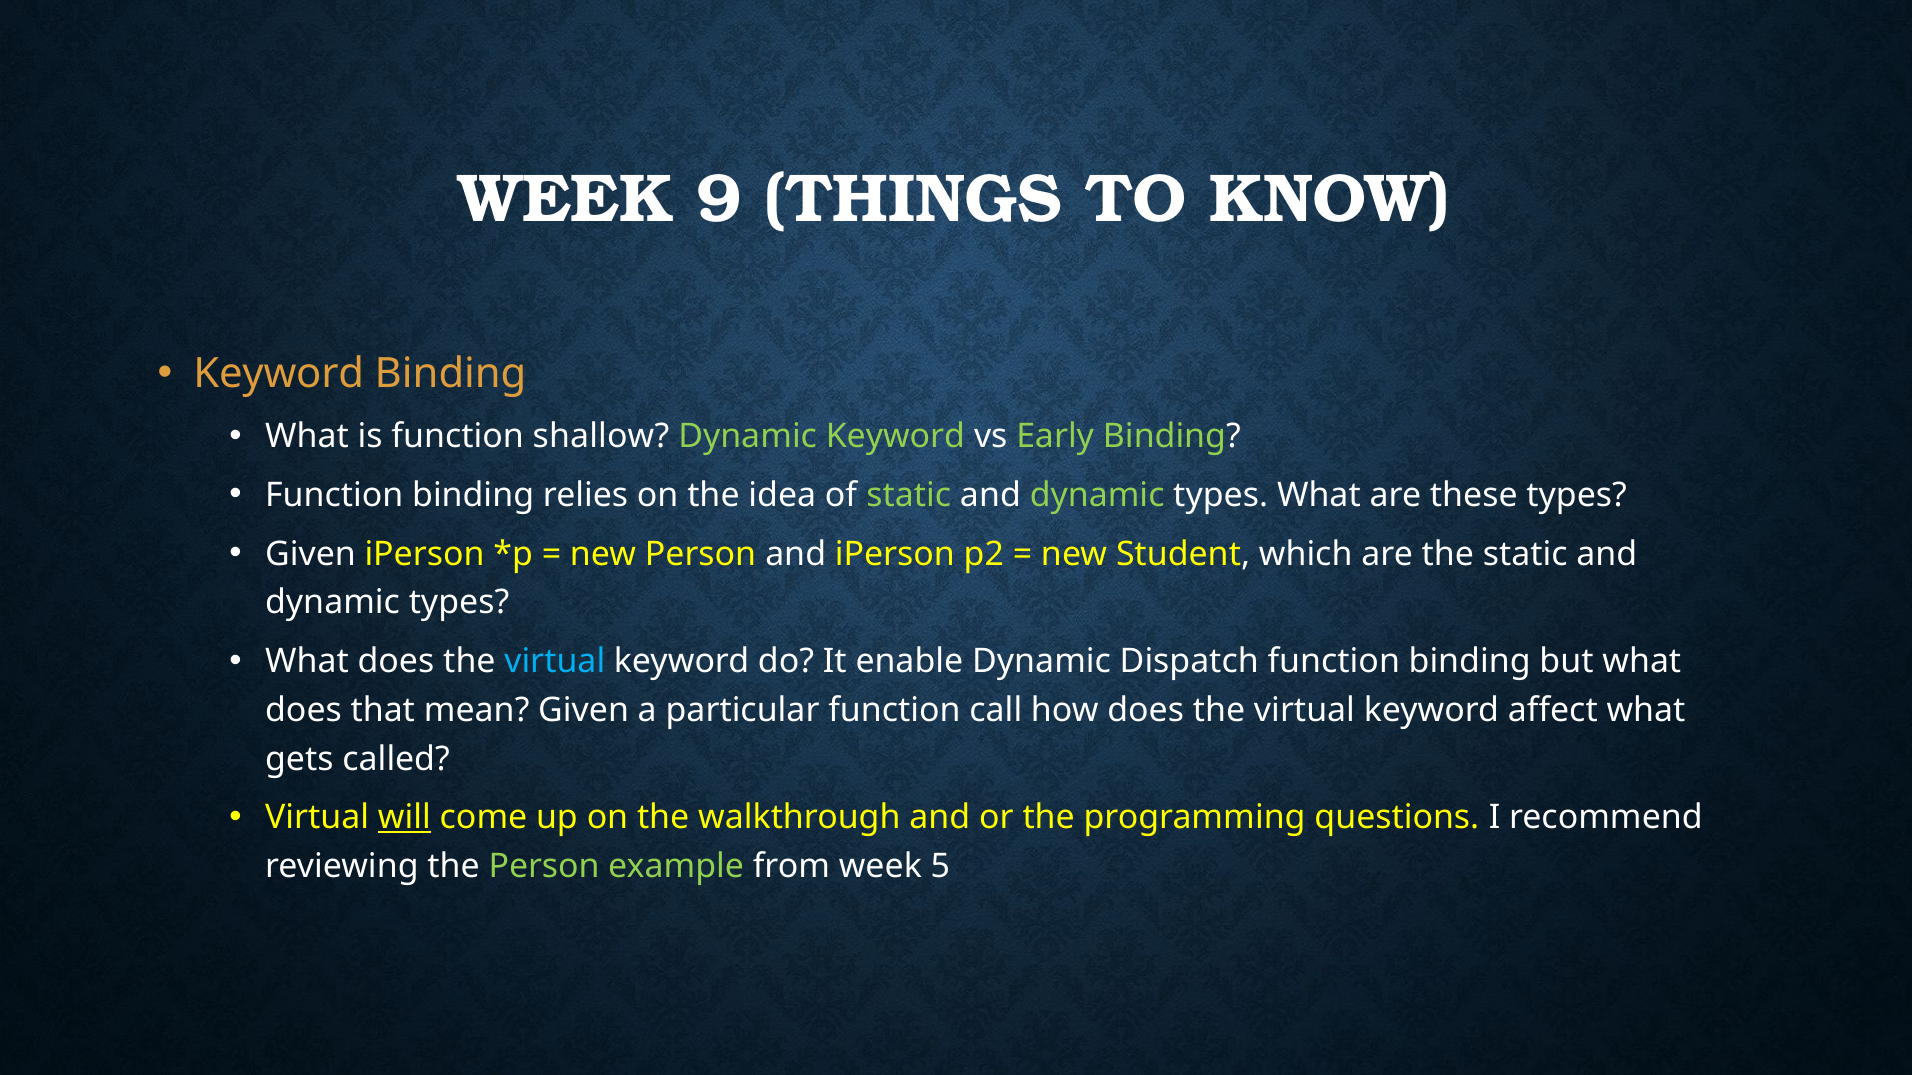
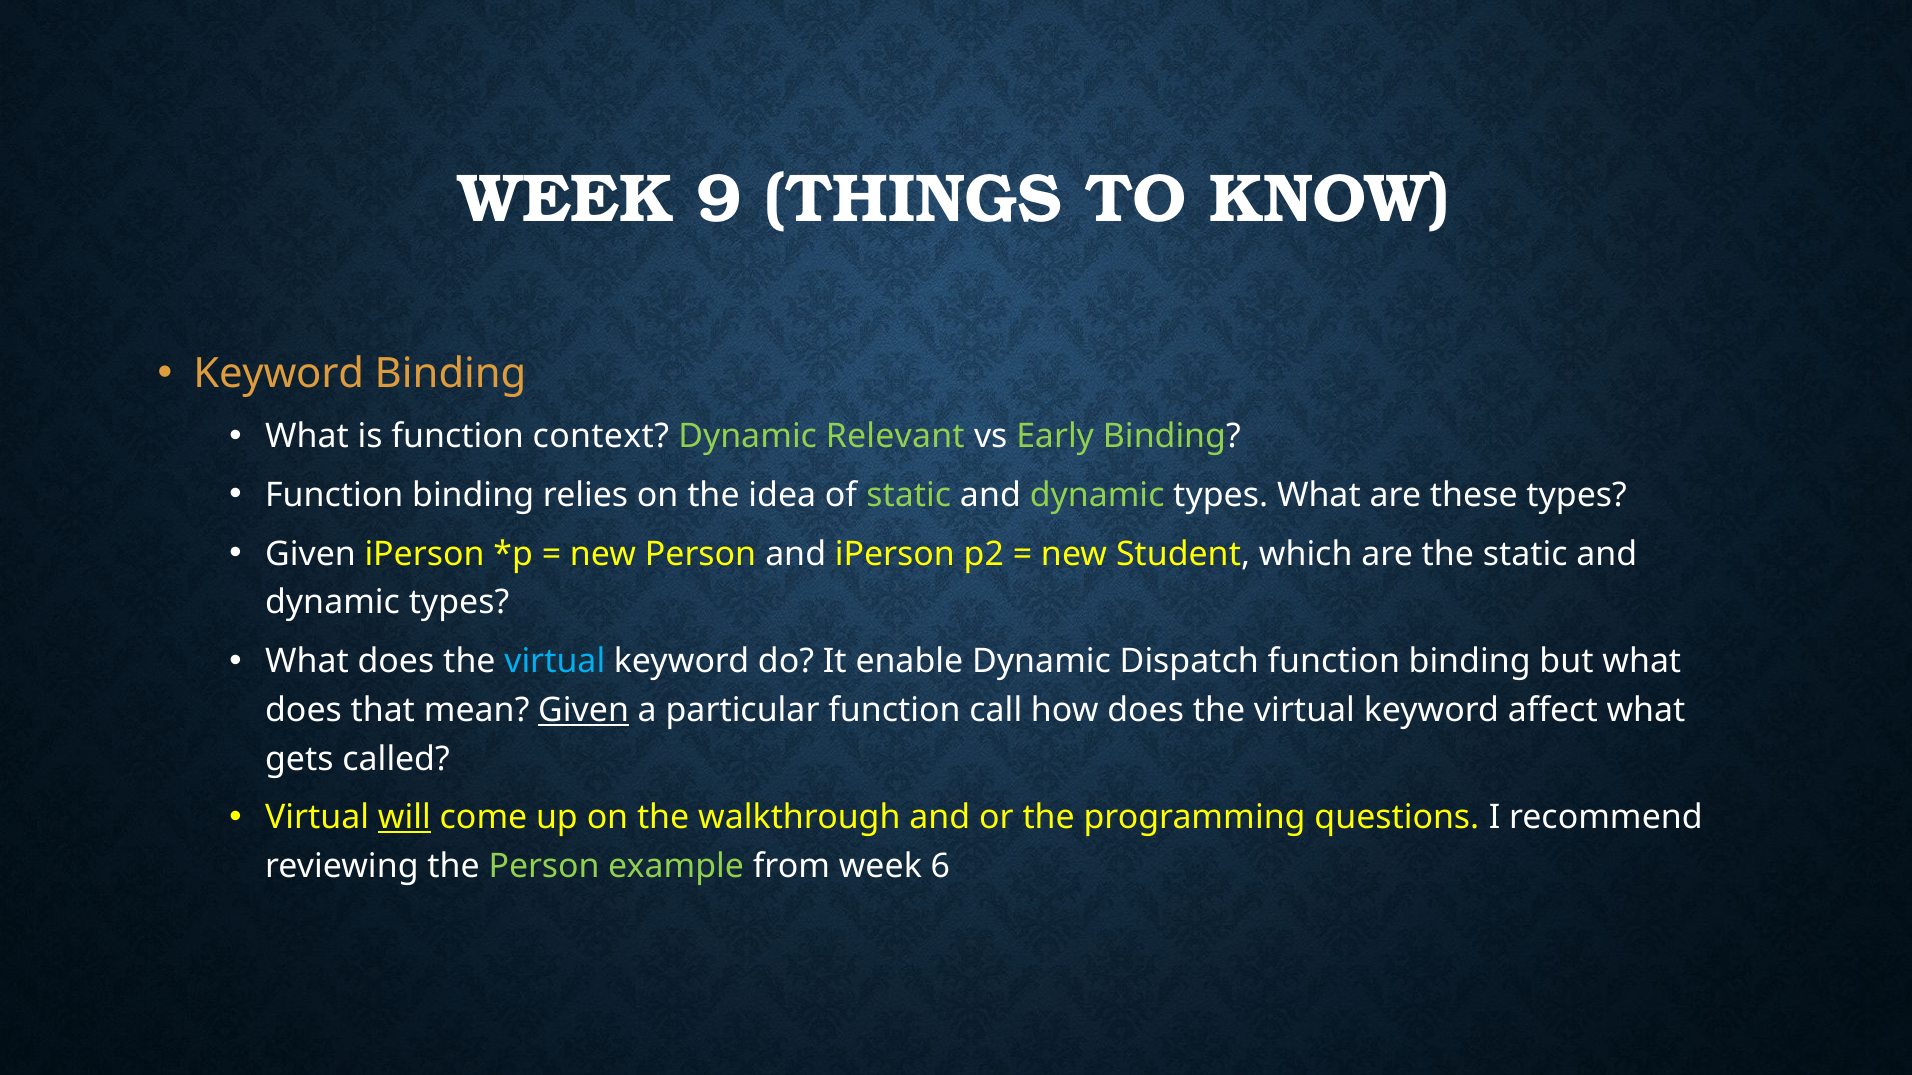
shallow: shallow -> context (601, 437)
Dynamic Keyword: Keyword -> Relevant (895, 437)
Given underline: none -> present (584, 711)
5: 5 -> 6 (940, 867)
